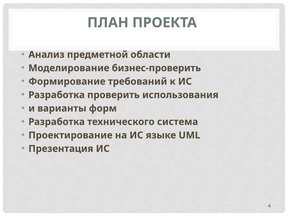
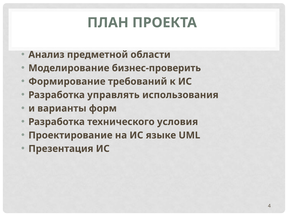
проверить: проверить -> управлять (113, 95)
система: система -> условия (178, 122)
